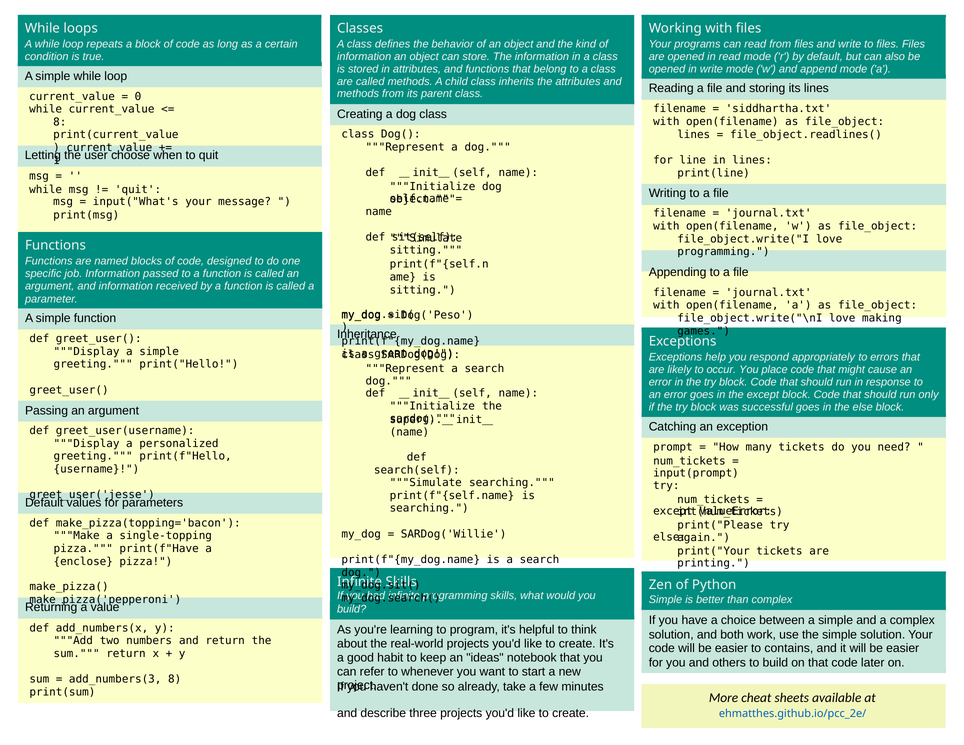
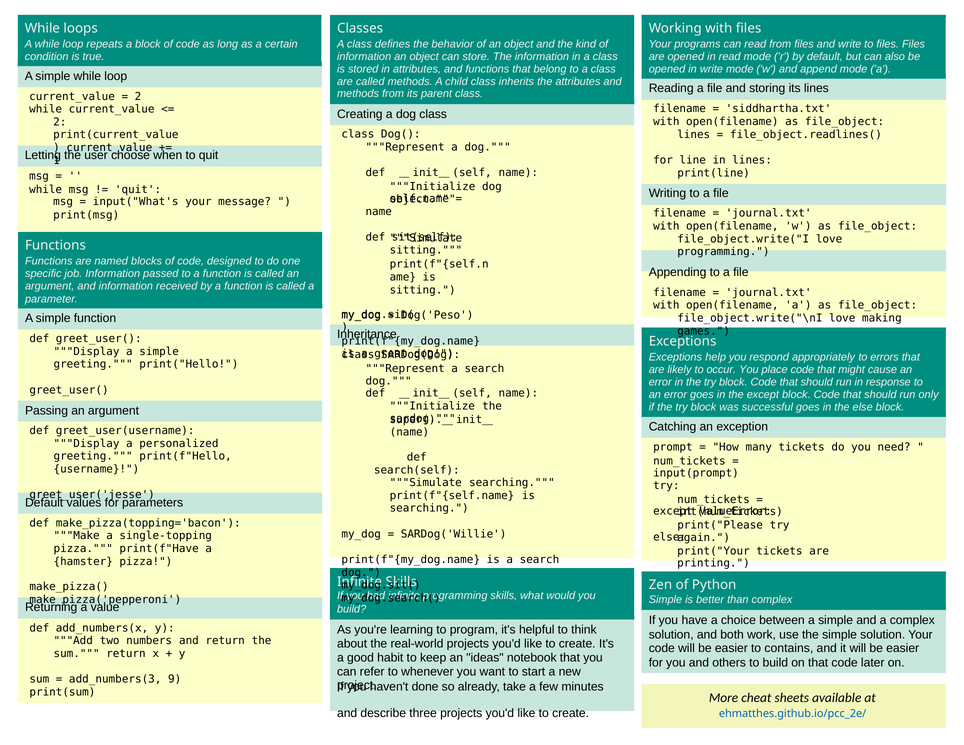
0: 0 -> 2 (138, 96)
8: 8 -> 2 (60, 122)
enclose: enclose -> hamster (83, 561)
add_numbers(3 8: 8 -> 9 (175, 679)
